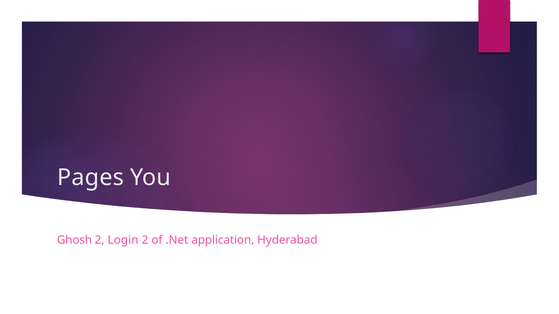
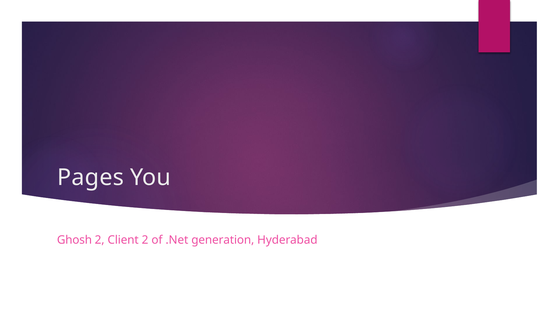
Login: Login -> Client (123, 240)
application: application -> generation (223, 240)
